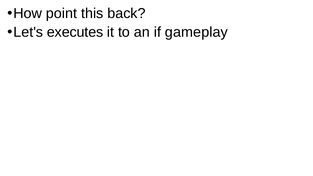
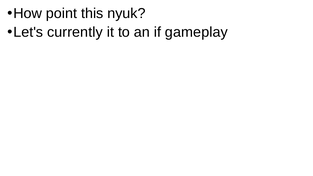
back: back -> nyuk (126, 13)
executes: executes -> currently (75, 32)
